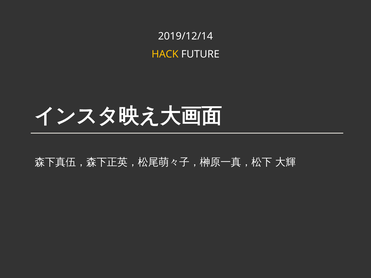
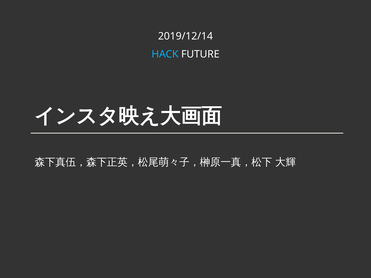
HACK colour: yellow -> light blue (165, 54)
